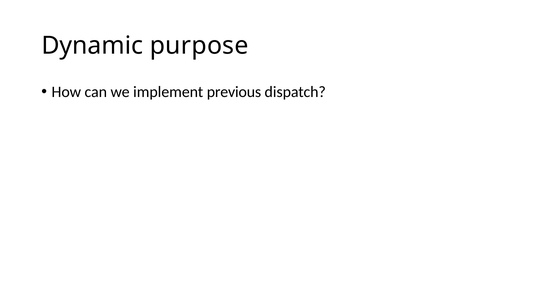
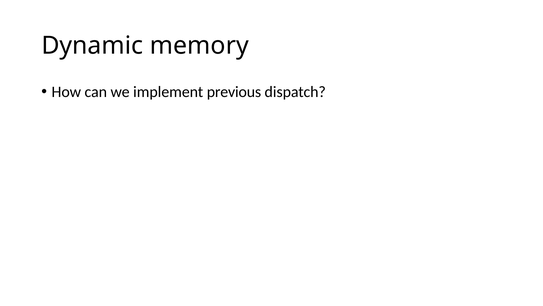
purpose: purpose -> memory (199, 46)
